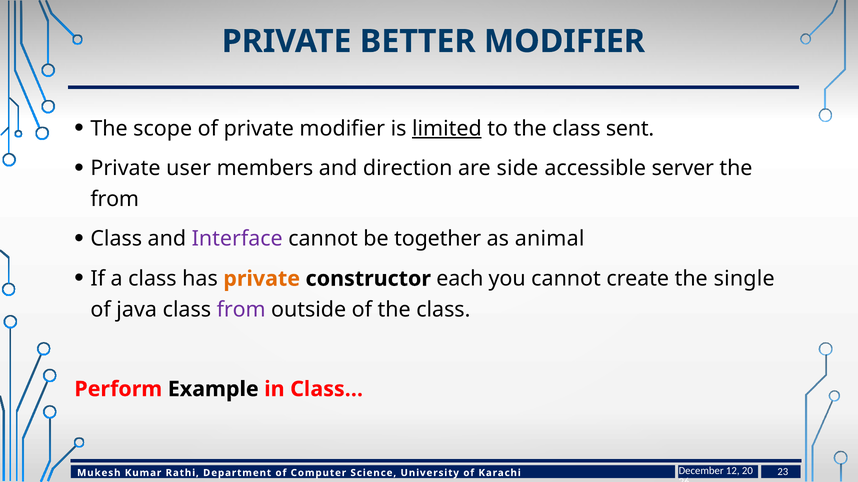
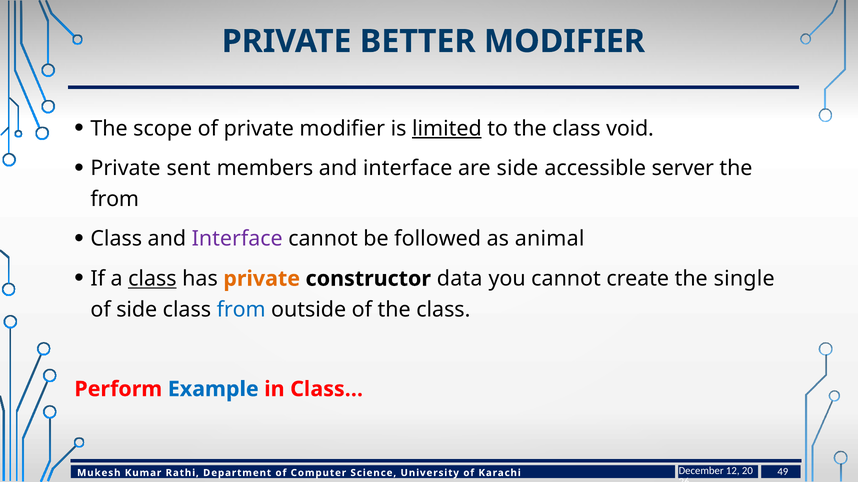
sent: sent -> void (630, 129)
user: user -> sent (189, 169)
members and direction: direction -> interface (408, 169)
together: together -> followed (438, 239)
class underline: none -> present (152, 279)
each: each -> data (460, 279)
of java: java -> side (137, 310)
from colour: purple -> blue (241, 310)
Example colour: black -> blue (213, 390)
23: 23 -> 49 (783, 472)
